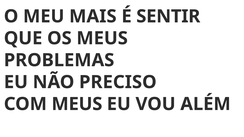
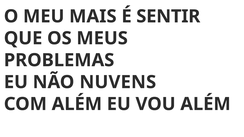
PRECISO: PRECISO -> NUVENS (118, 82)
COM MEUS: MEUS -> ALÉM (77, 104)
